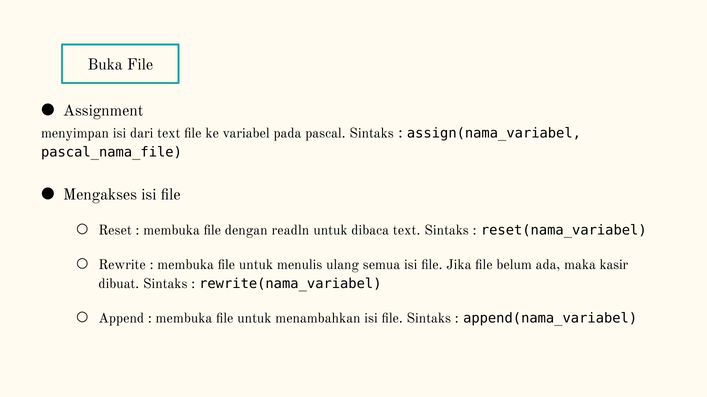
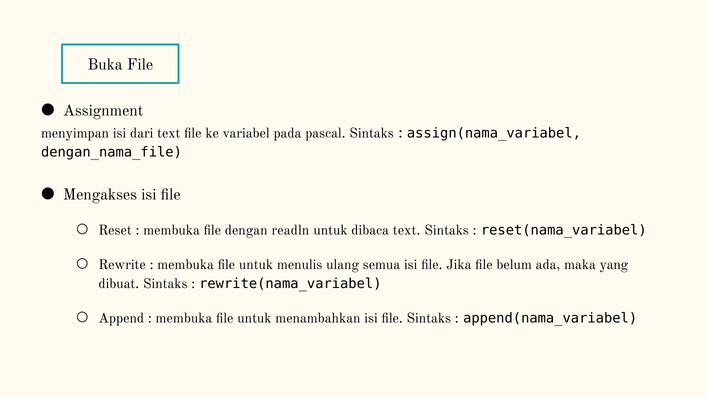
pascal_nama_file: pascal_nama_file -> dengan_nama_file (111, 153)
kasir: kasir -> yang (614, 265)
